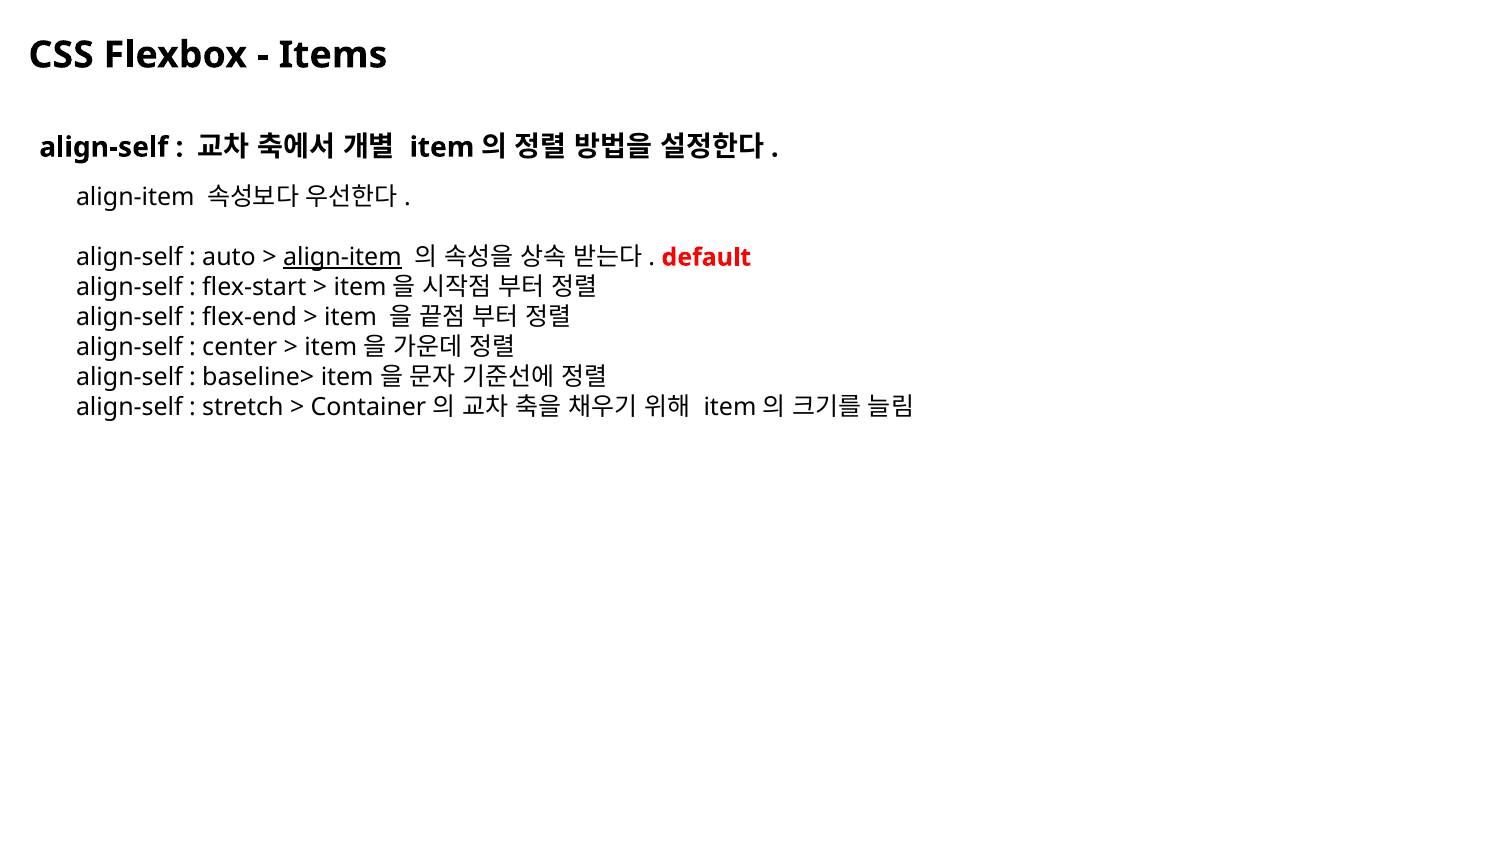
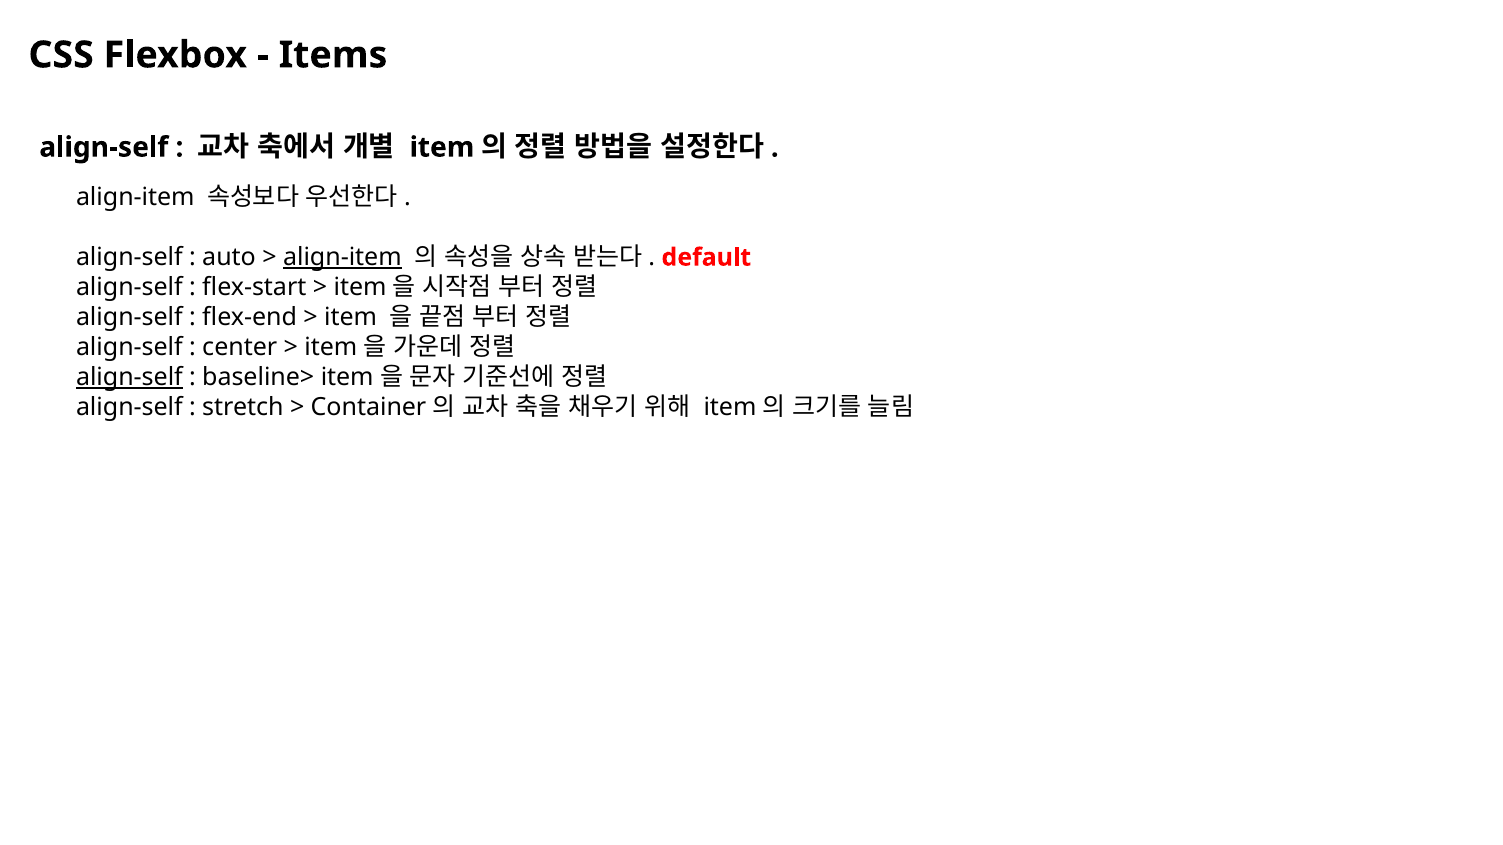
align-self underline: none -> present (129, 378)
